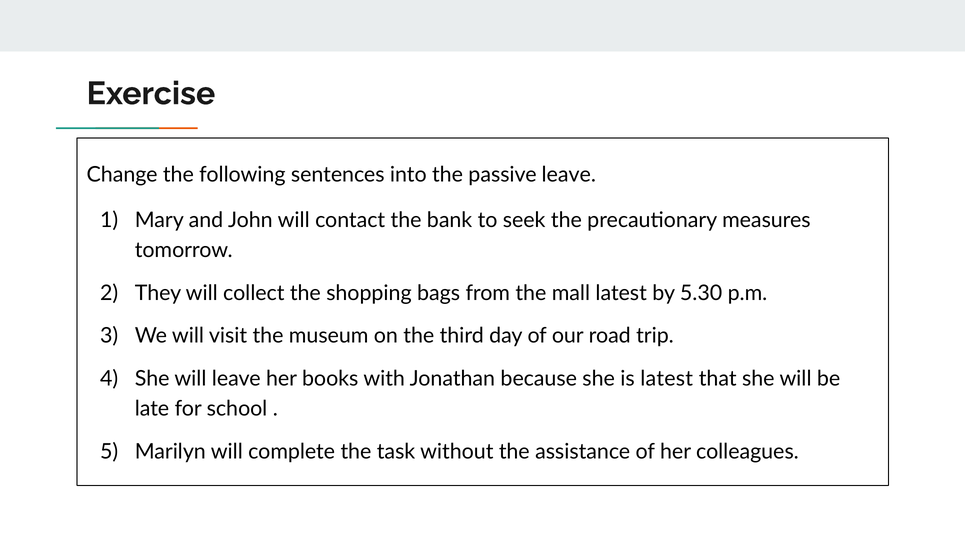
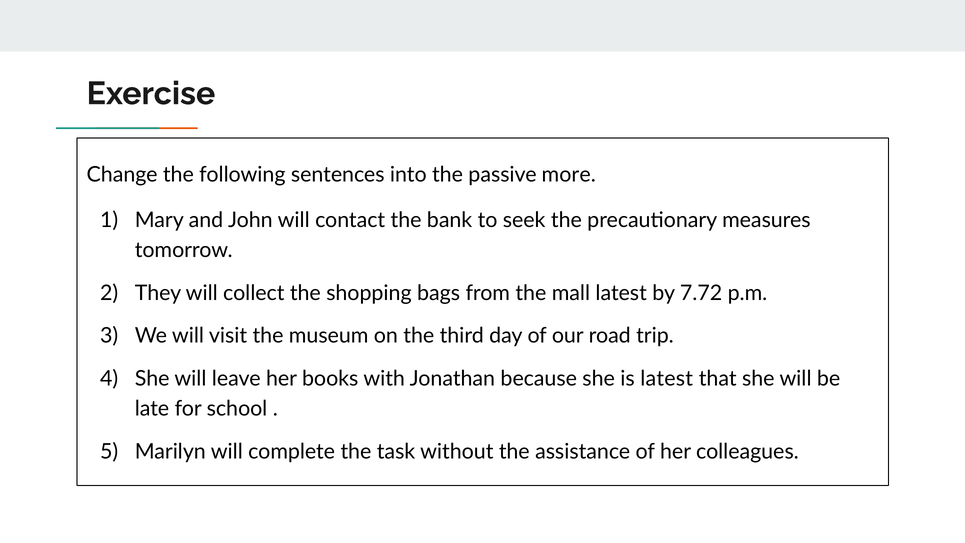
passive leave: leave -> more (569, 175)
5.30: 5.30 -> 7.72 (701, 293)
